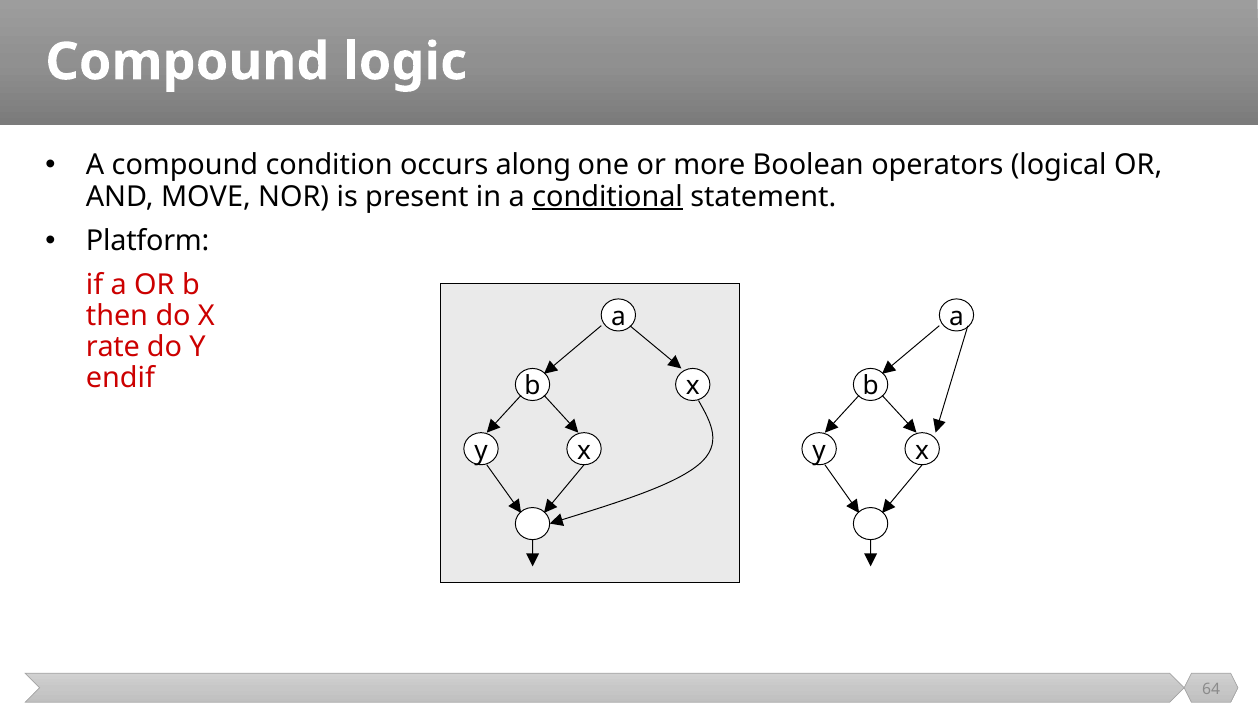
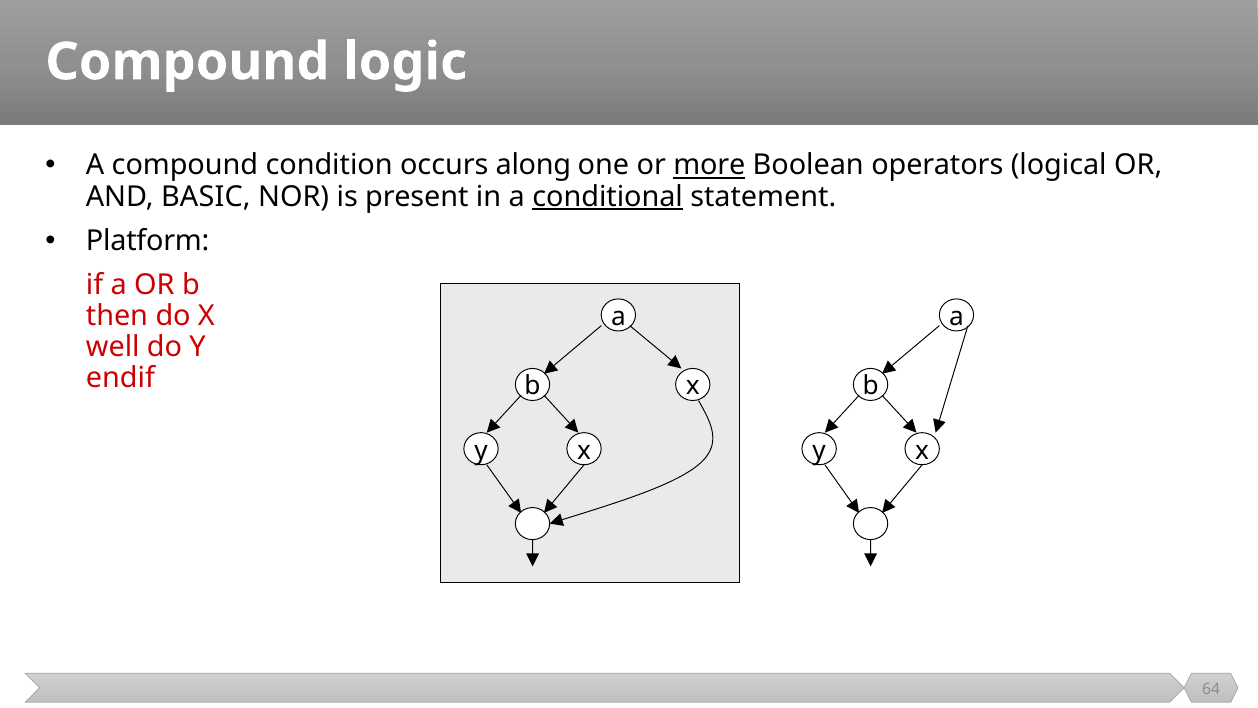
more underline: none -> present (709, 165)
MOVE: MOVE -> BASIC (206, 196)
rate: rate -> well (113, 347)
